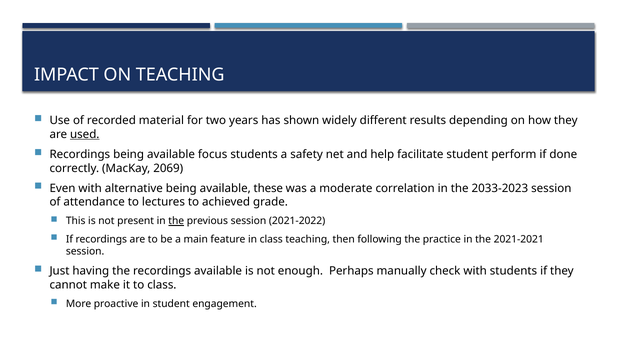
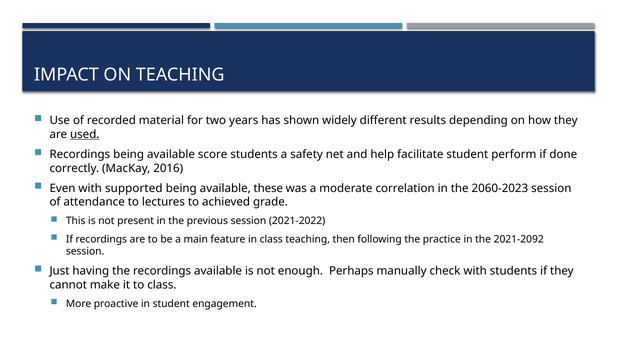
focus: focus -> score (213, 154)
2069: 2069 -> 2016 (168, 168)
alternative: alternative -> supported (134, 188)
2033-2023: 2033-2023 -> 2060-2023 (500, 188)
the underline: present -> none (176, 221)
2021-2021: 2021-2021 -> 2021-2092 (519, 239)
